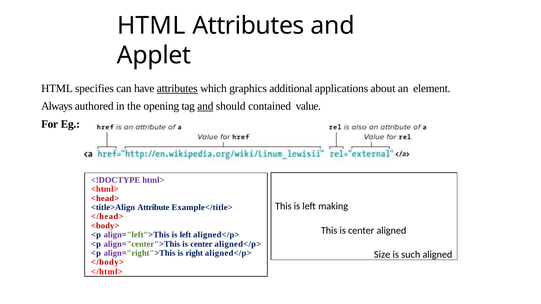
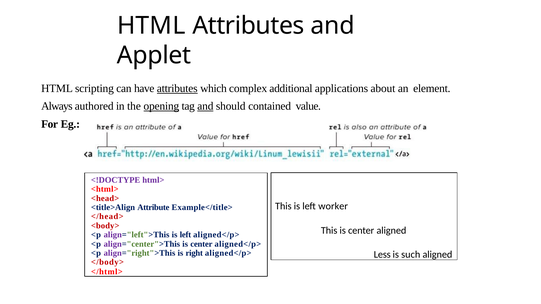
specifies: specifies -> scripting (94, 88)
graphics: graphics -> complex (248, 88)
opening underline: none -> present (161, 106)
making: making -> worker (333, 206)
Size: Size -> Less (382, 255)
